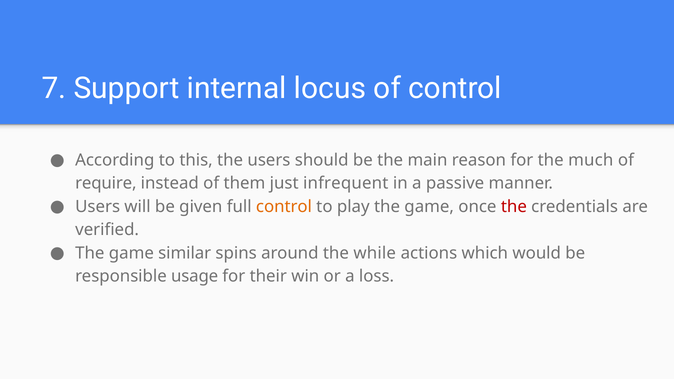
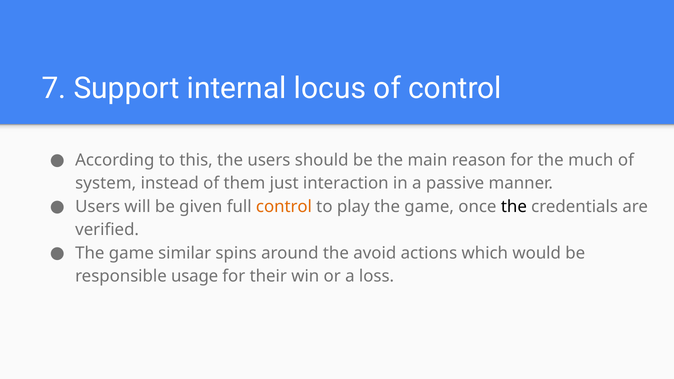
require: require -> system (106, 183)
infrequent: infrequent -> interaction (346, 183)
the colour: red -> black (514, 207)
while: while -> avoid (375, 253)
